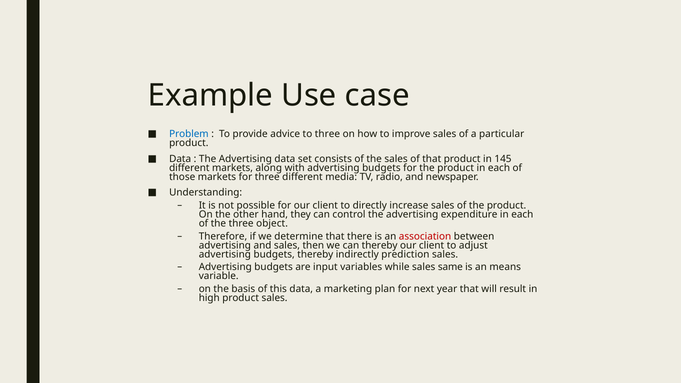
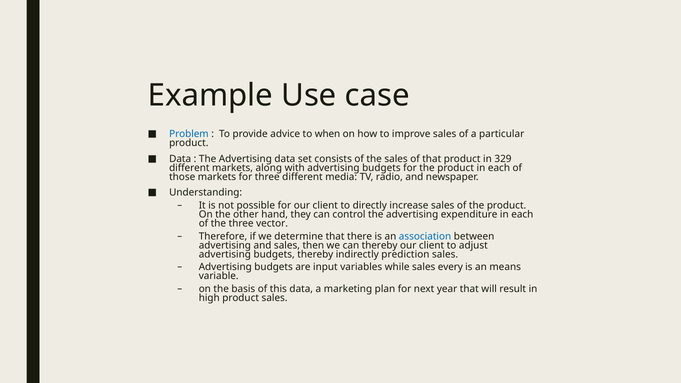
to three: three -> when (328, 134)
145: 145 -> 329 (503, 159)
object: object -> vector (272, 223)
association colour: red -> blue (425, 236)
same: same -> every (450, 267)
